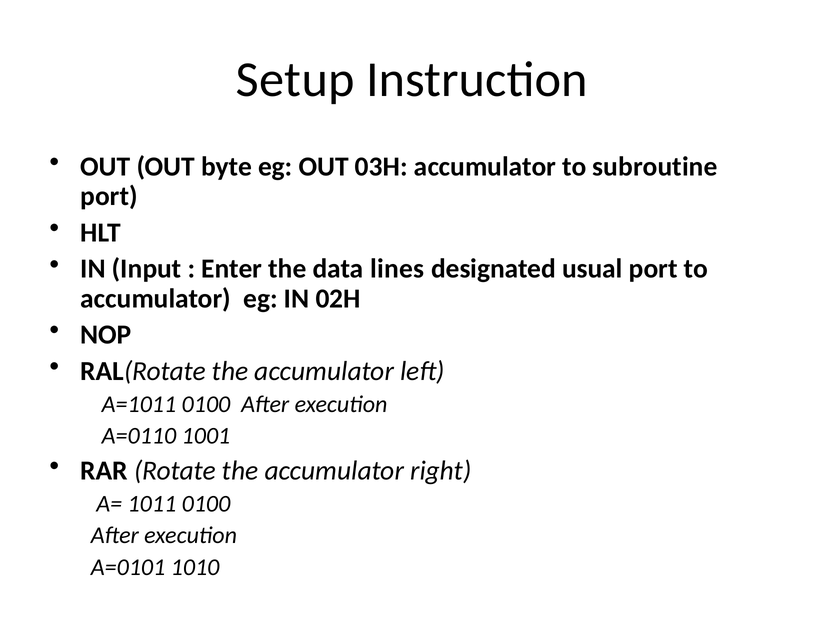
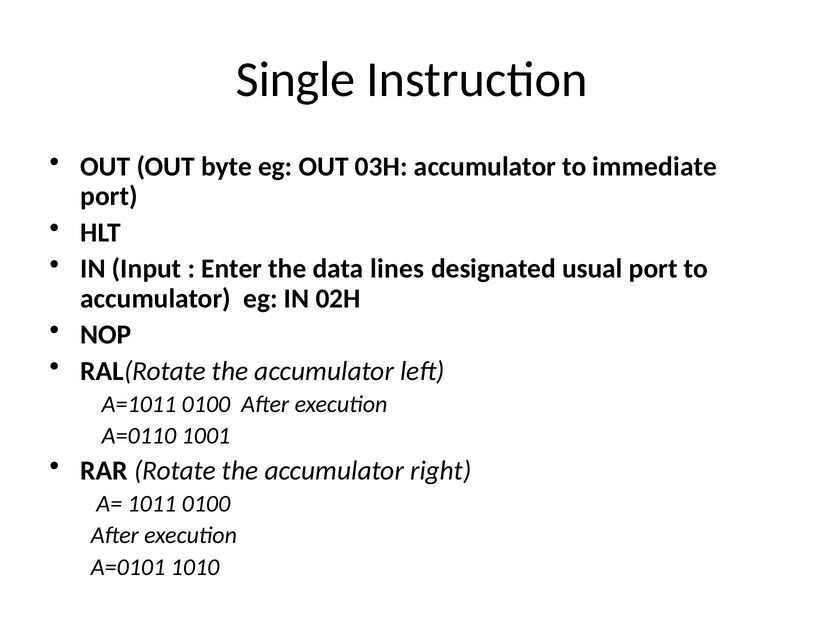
Setup: Setup -> Single (296, 80)
subroutine: subroutine -> immediate (655, 167)
